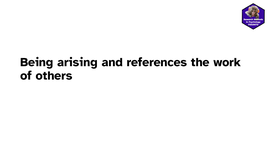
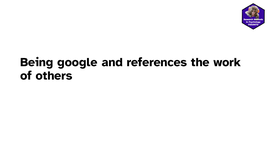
arising: arising -> google (77, 62)
